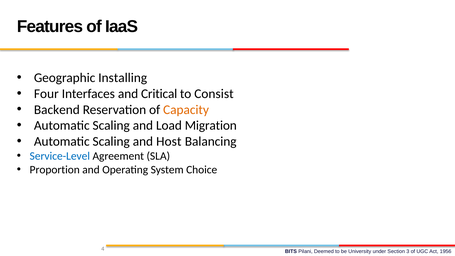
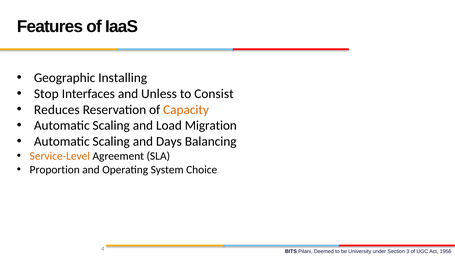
Four: Four -> Stop (46, 94)
Critical: Critical -> Unless (159, 94)
Backend: Backend -> Reduces (57, 110)
Host: Host -> Days (169, 141)
Service-Level colour: blue -> orange (60, 156)
